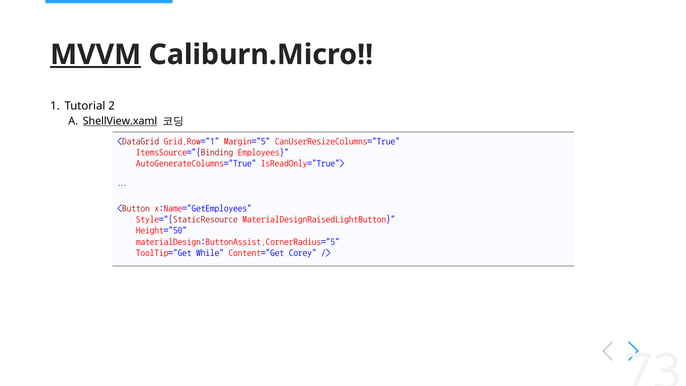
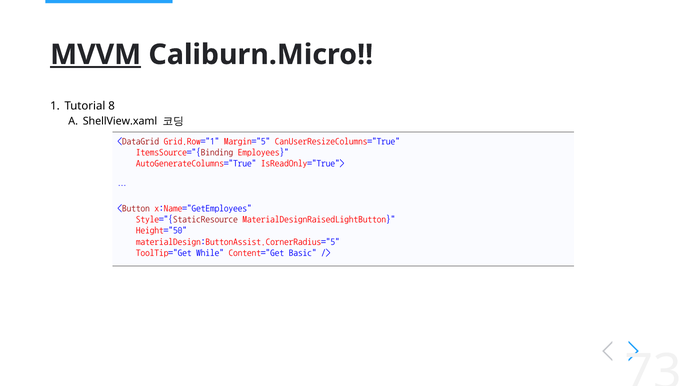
2: 2 -> 8 (112, 106)
ShellView.xaml underline: present -> none (120, 121)
Corey: Corey -> Basic (303, 253)
